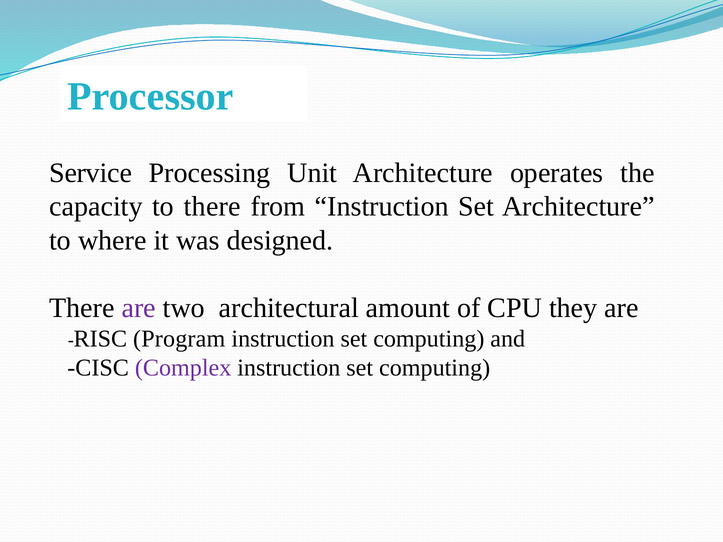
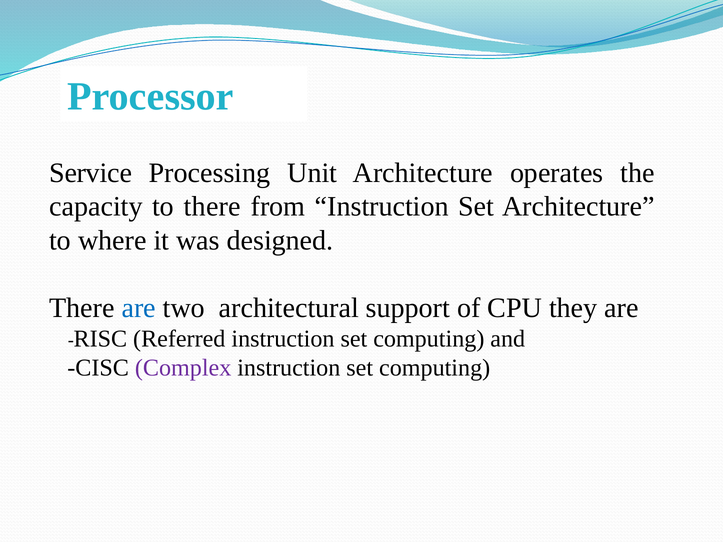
are colour: purple -> blue (139, 308)
amount: amount -> support (408, 308)
Program: Program -> Referred (179, 339)
